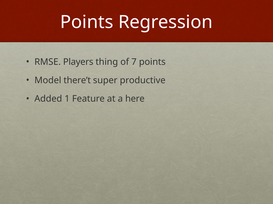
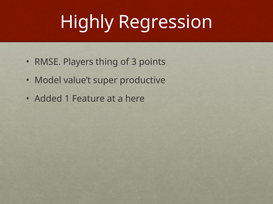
Points: Points -> Highly (87, 22)
7: 7 -> 3 (134, 62)
there’t: there’t -> value’t (77, 81)
